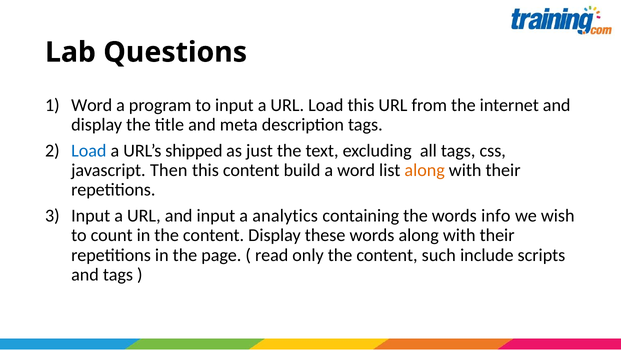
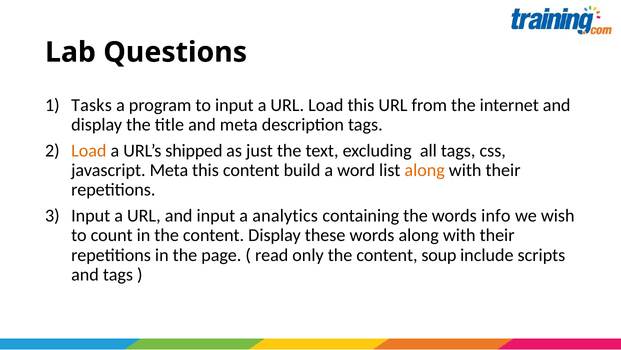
Word: Word -> Tasks (92, 105)
Load colour: blue -> orange (89, 150)
javascript Then: Then -> Meta (169, 170)
such: such -> soup (439, 255)
